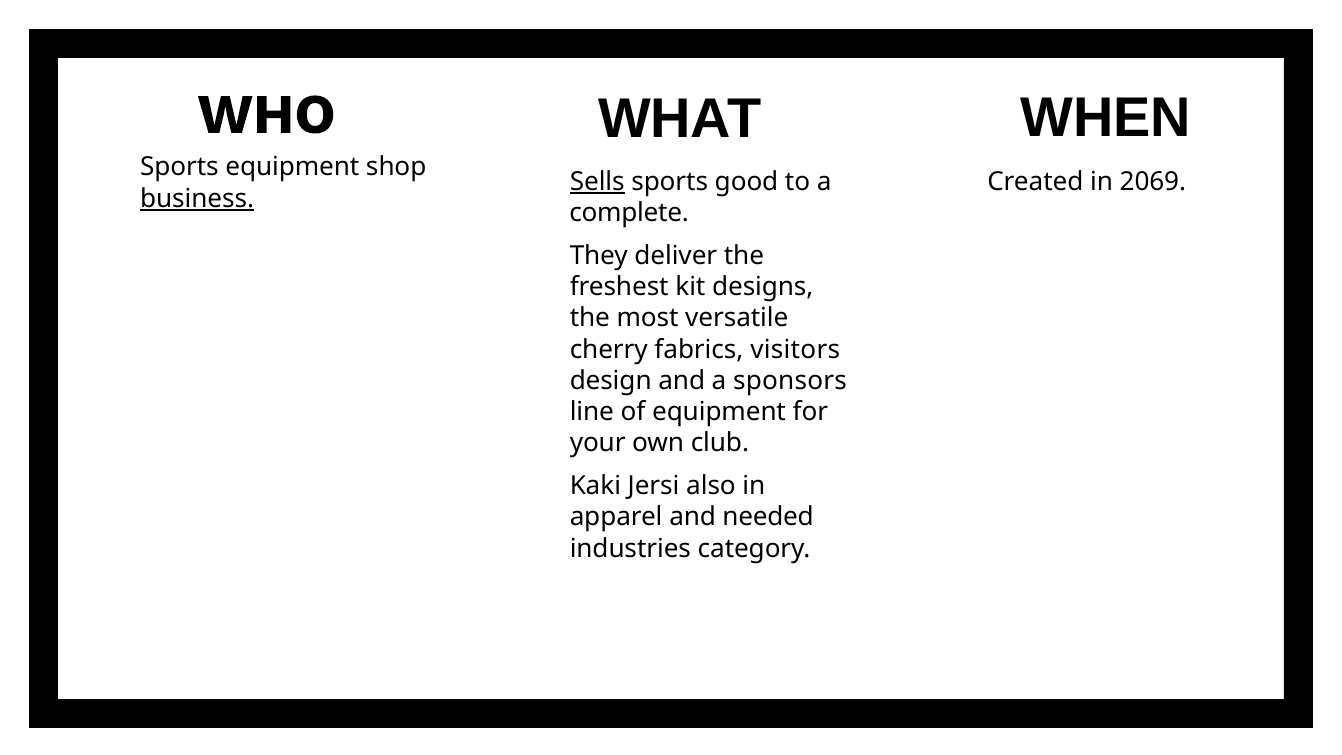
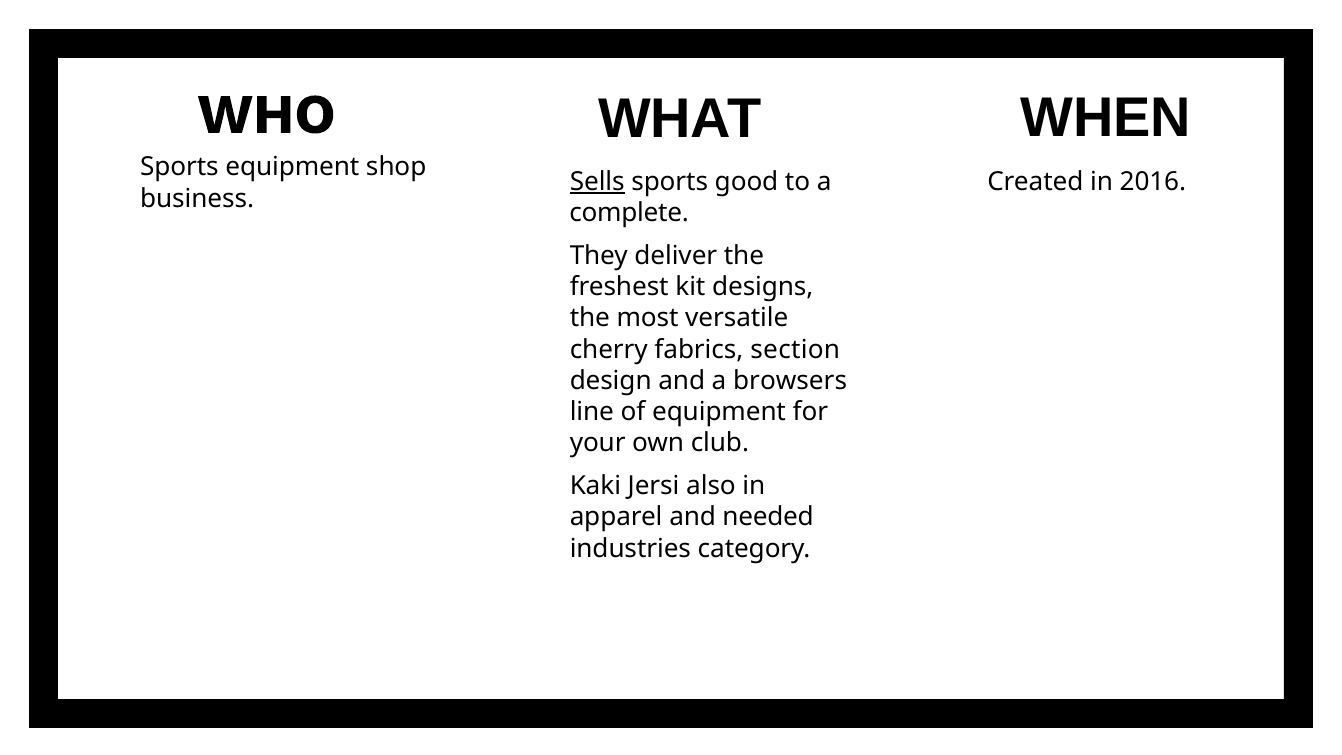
2069: 2069 -> 2016 (1153, 182)
business underline: present -> none (197, 198)
visitors: visitors -> section (795, 349)
sponsors: sponsors -> browsers (790, 381)
